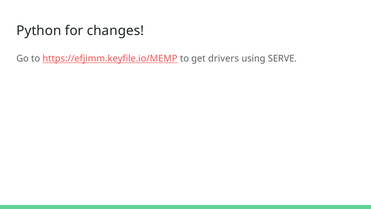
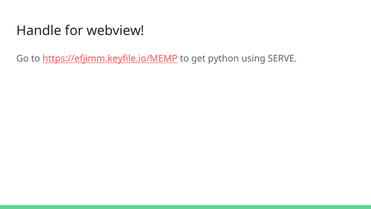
Python: Python -> Handle (39, 31)
changes: changes -> webview (115, 31)
drivers: drivers -> python (224, 59)
